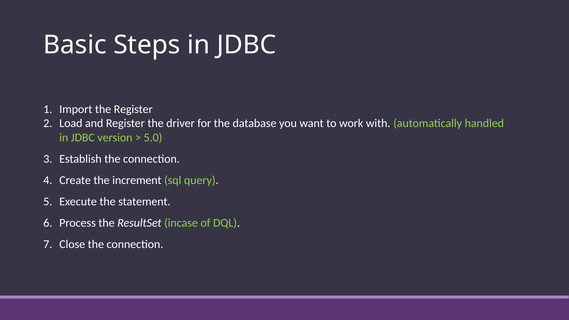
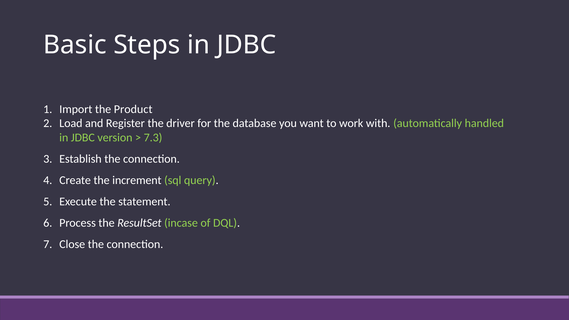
the Register: Register -> Product (133, 109)
5.0: 5.0 -> 7.3 (153, 138)
